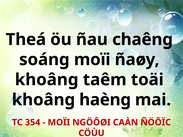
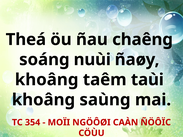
soáng moïi: moïi -> nuùi (92, 60)
toäi: toäi -> taùi (147, 80)
haèng: haèng -> saùng (105, 100)
